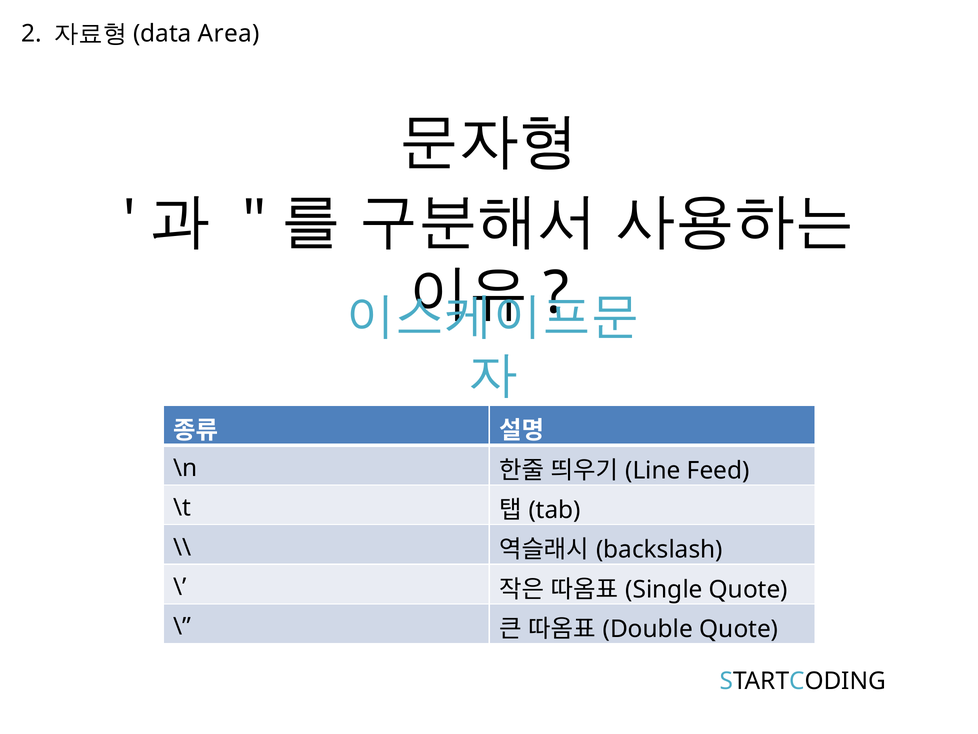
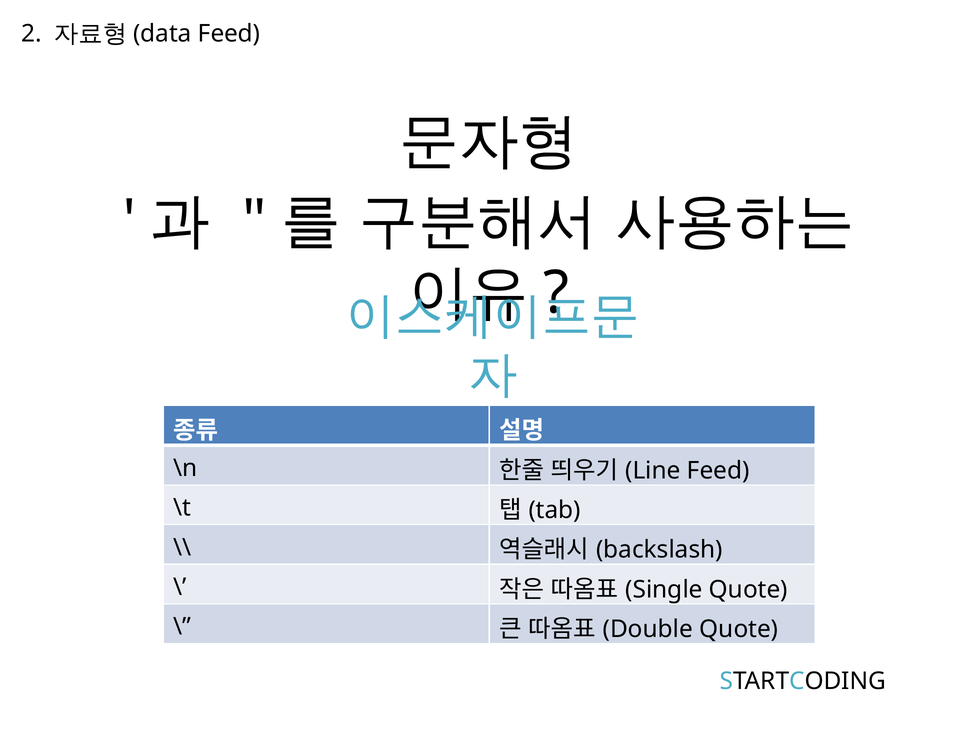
Area: Area -> Feed (229, 34)
